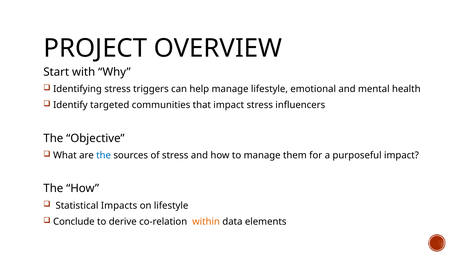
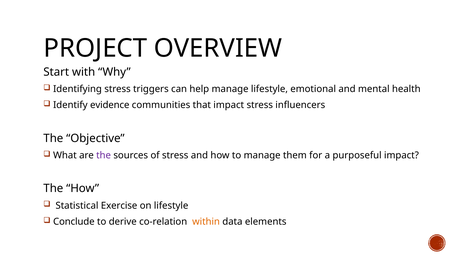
targeted: targeted -> evidence (110, 105)
the colour: blue -> purple (104, 155)
Impacts: Impacts -> Exercise (119, 205)
